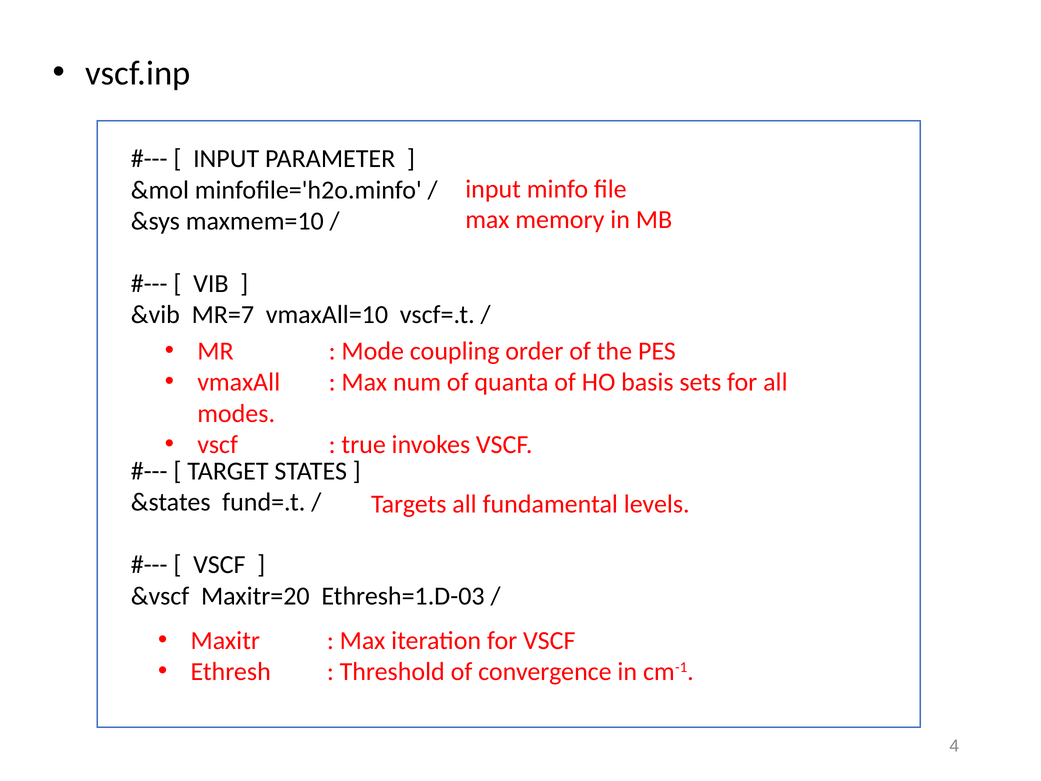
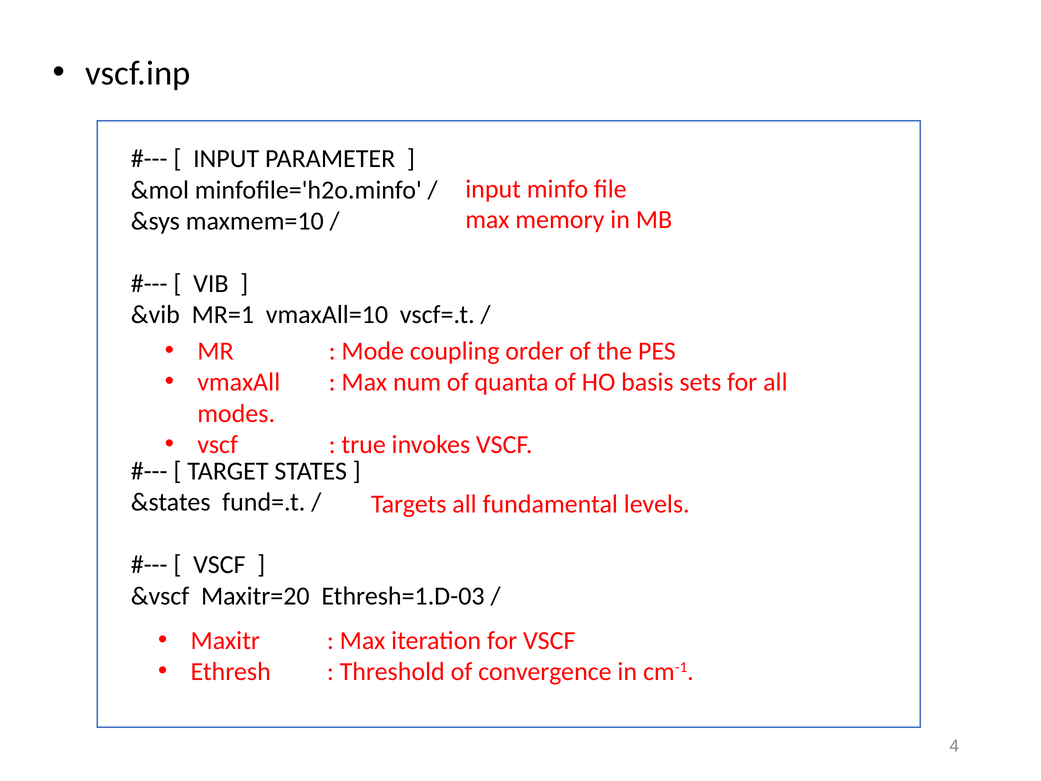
MR=7: MR=7 -> MR=1 (223, 315)
